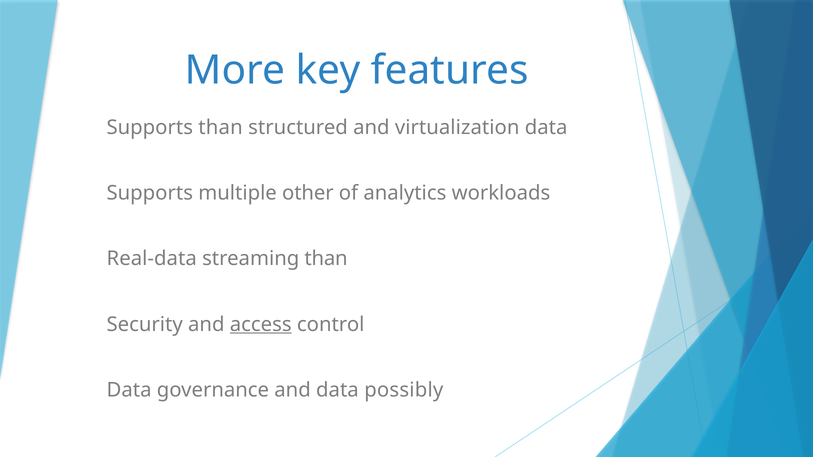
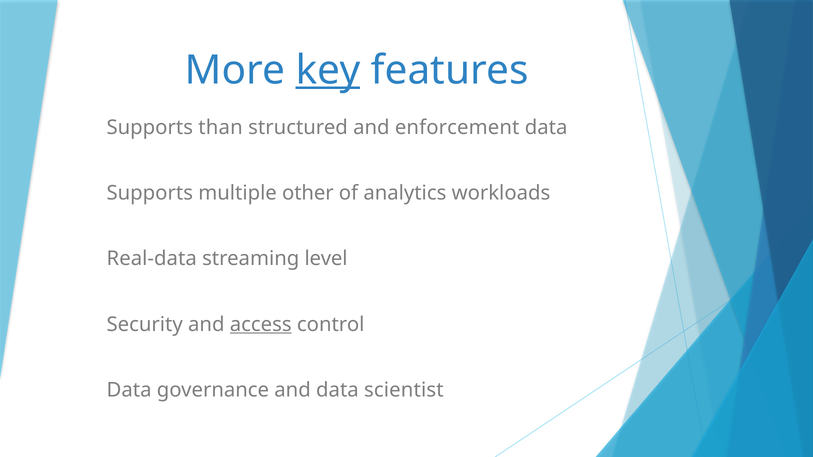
key underline: none -> present (328, 70)
virtualization: virtualization -> enforcement (457, 127)
streaming than: than -> level (326, 259)
possibly: possibly -> scientist (404, 390)
